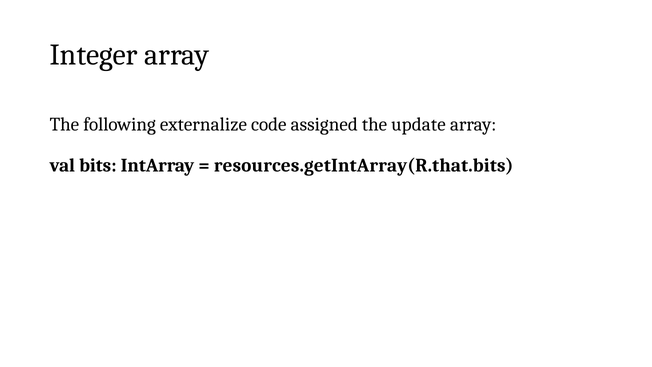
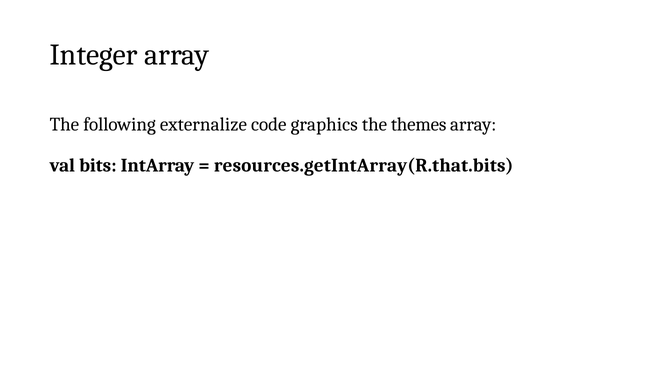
assigned: assigned -> graphics (324, 124)
update: update -> themes (419, 124)
